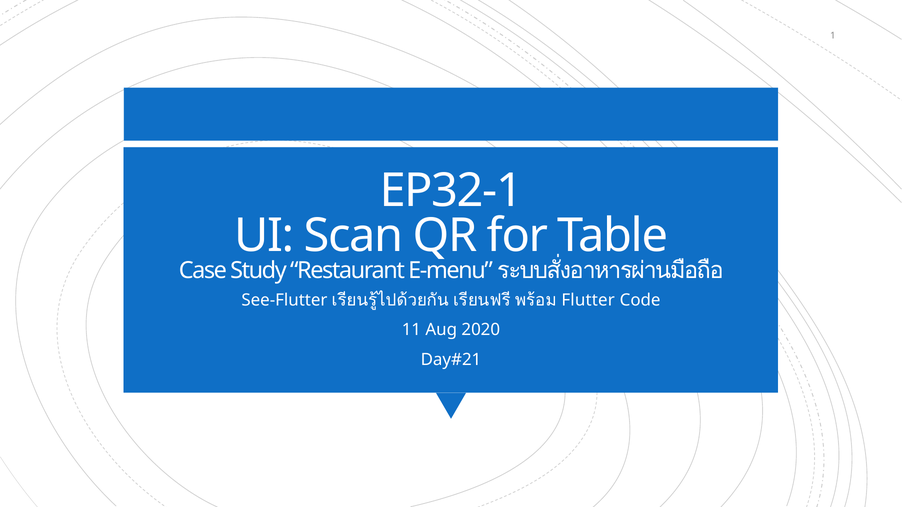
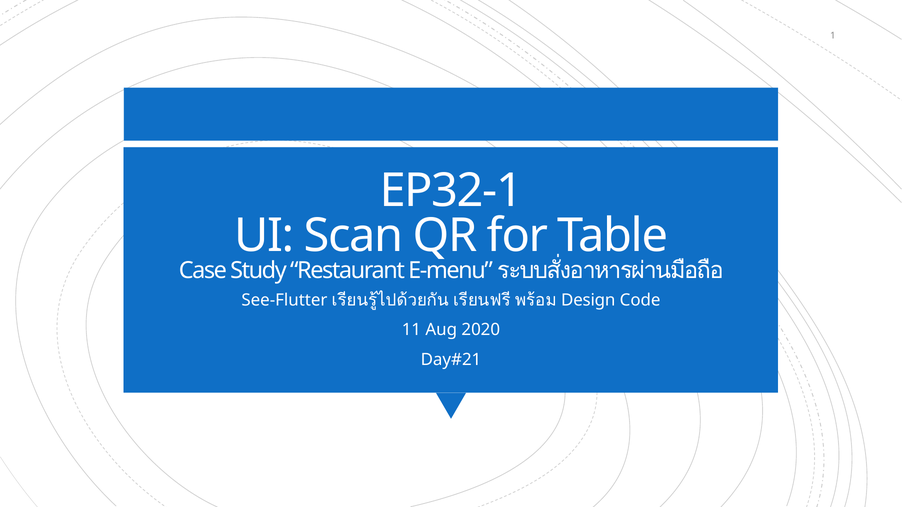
Flutter: Flutter -> Design (588, 300)
